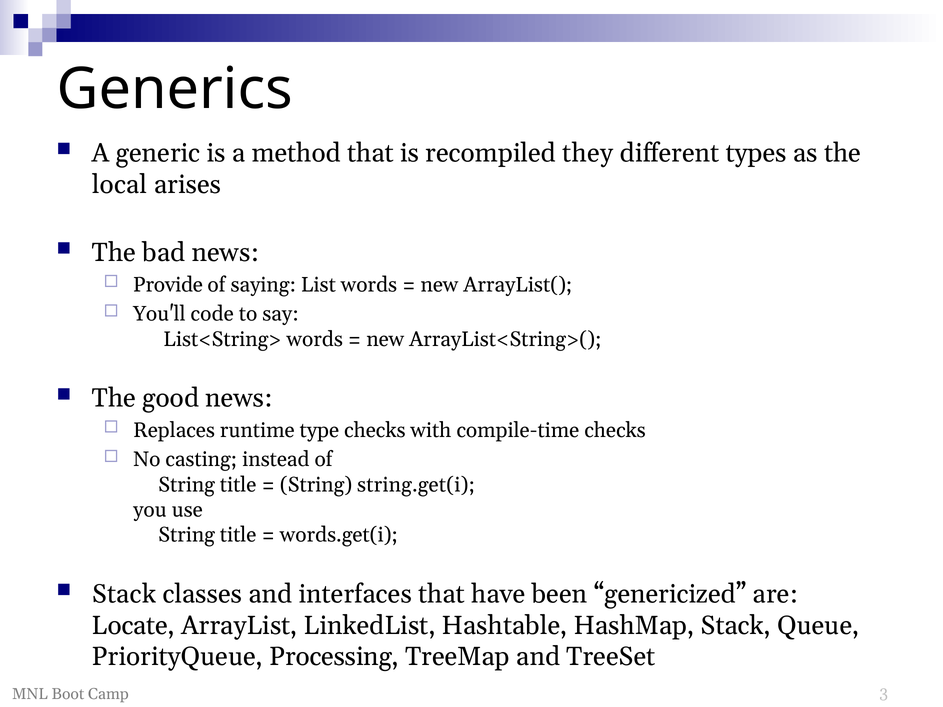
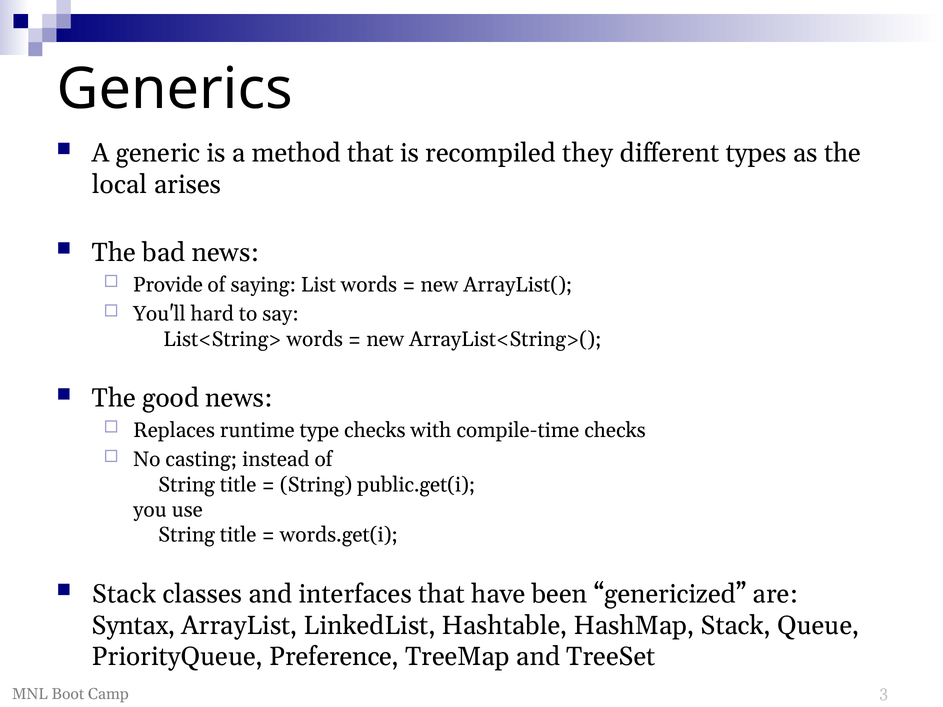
code: code -> hard (212, 314)
string.get(i: string.get(i -> public.get(i (416, 485)
Locate: Locate -> Syntax (134, 626)
Processing: Processing -> Preference (334, 657)
